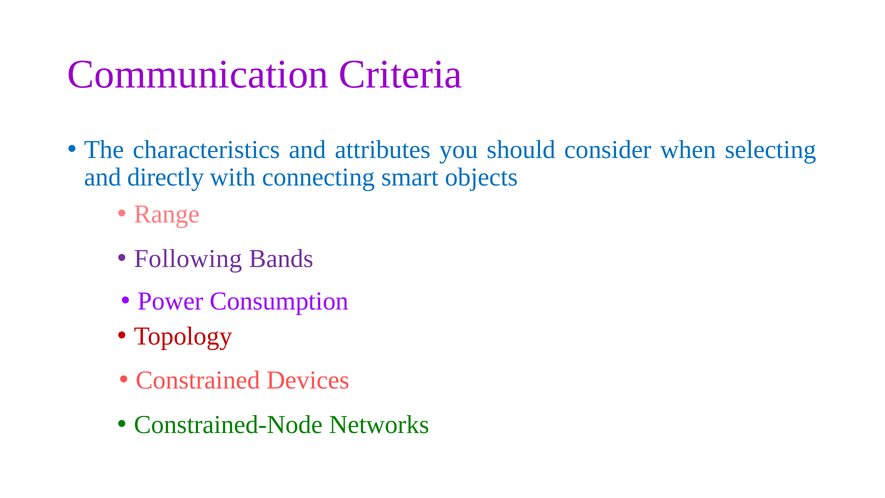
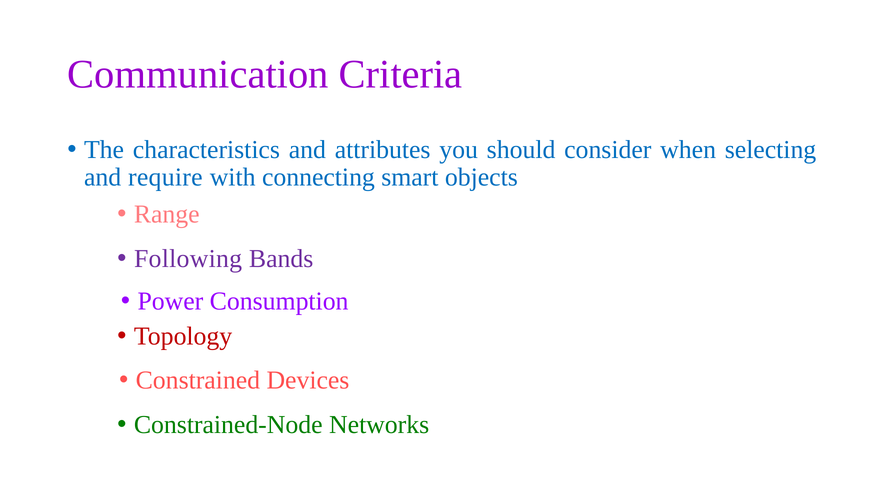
directly: directly -> require (165, 177)
